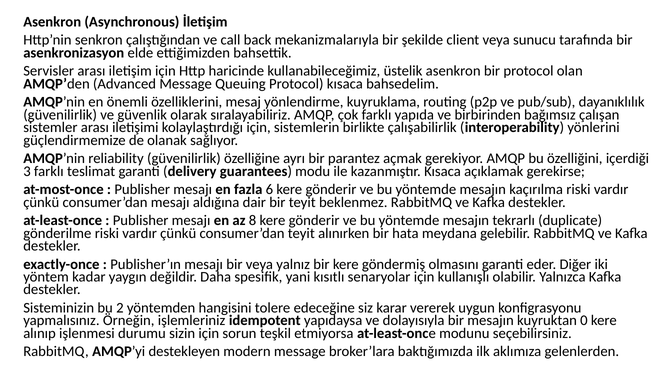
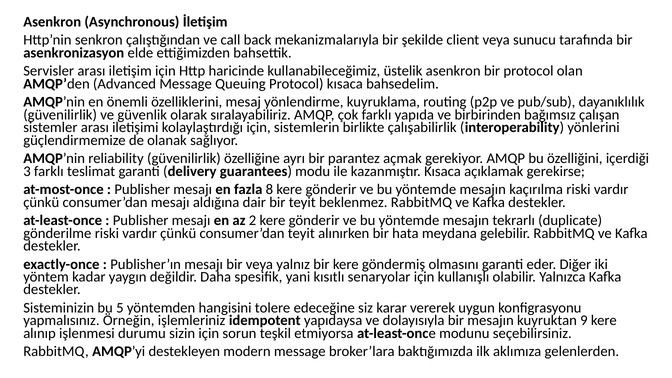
6: 6 -> 8 (269, 189)
8: 8 -> 2 (253, 220)
2: 2 -> 5 (120, 308)
0: 0 -> 9 (584, 321)
